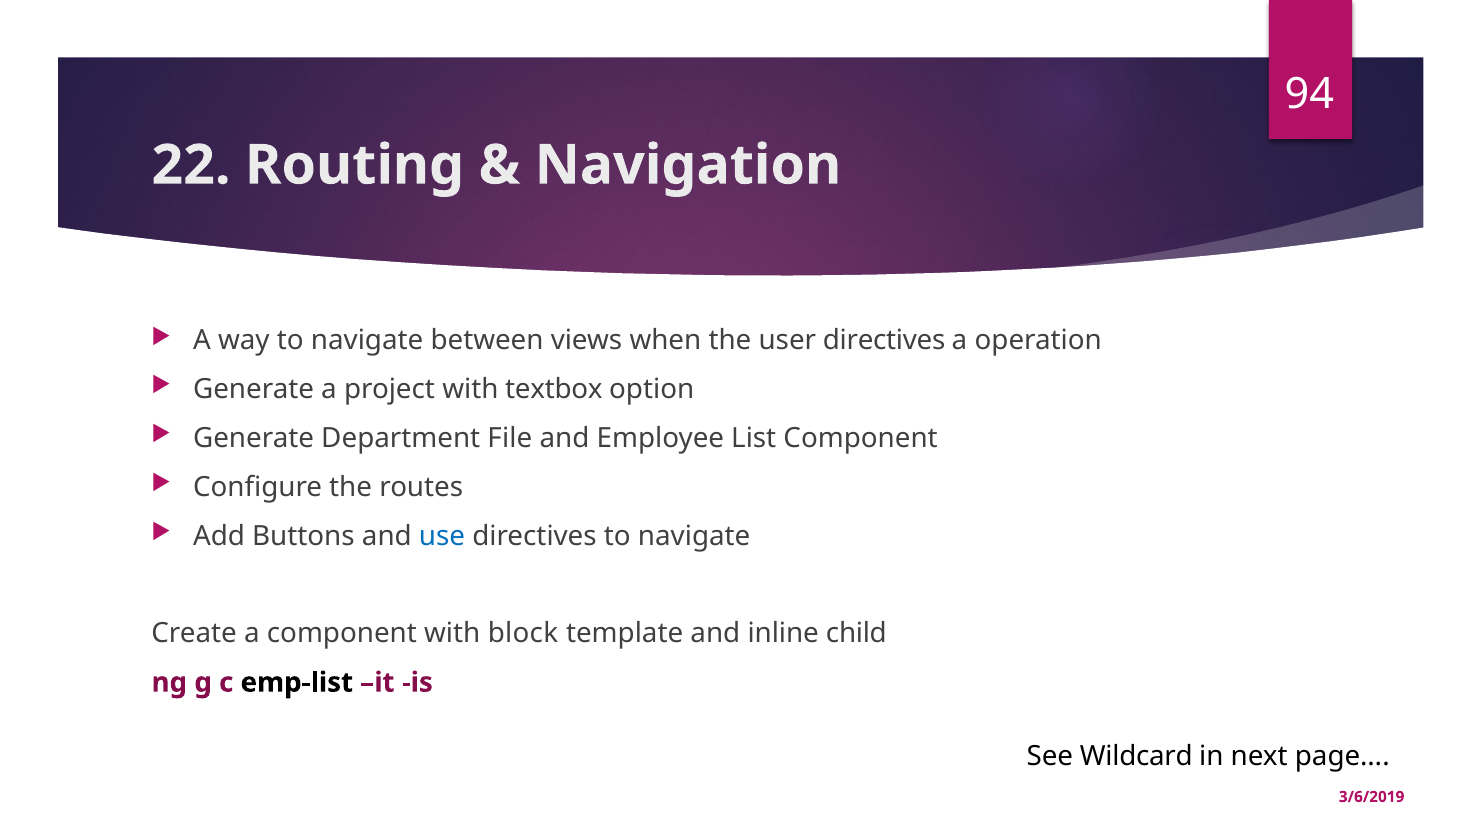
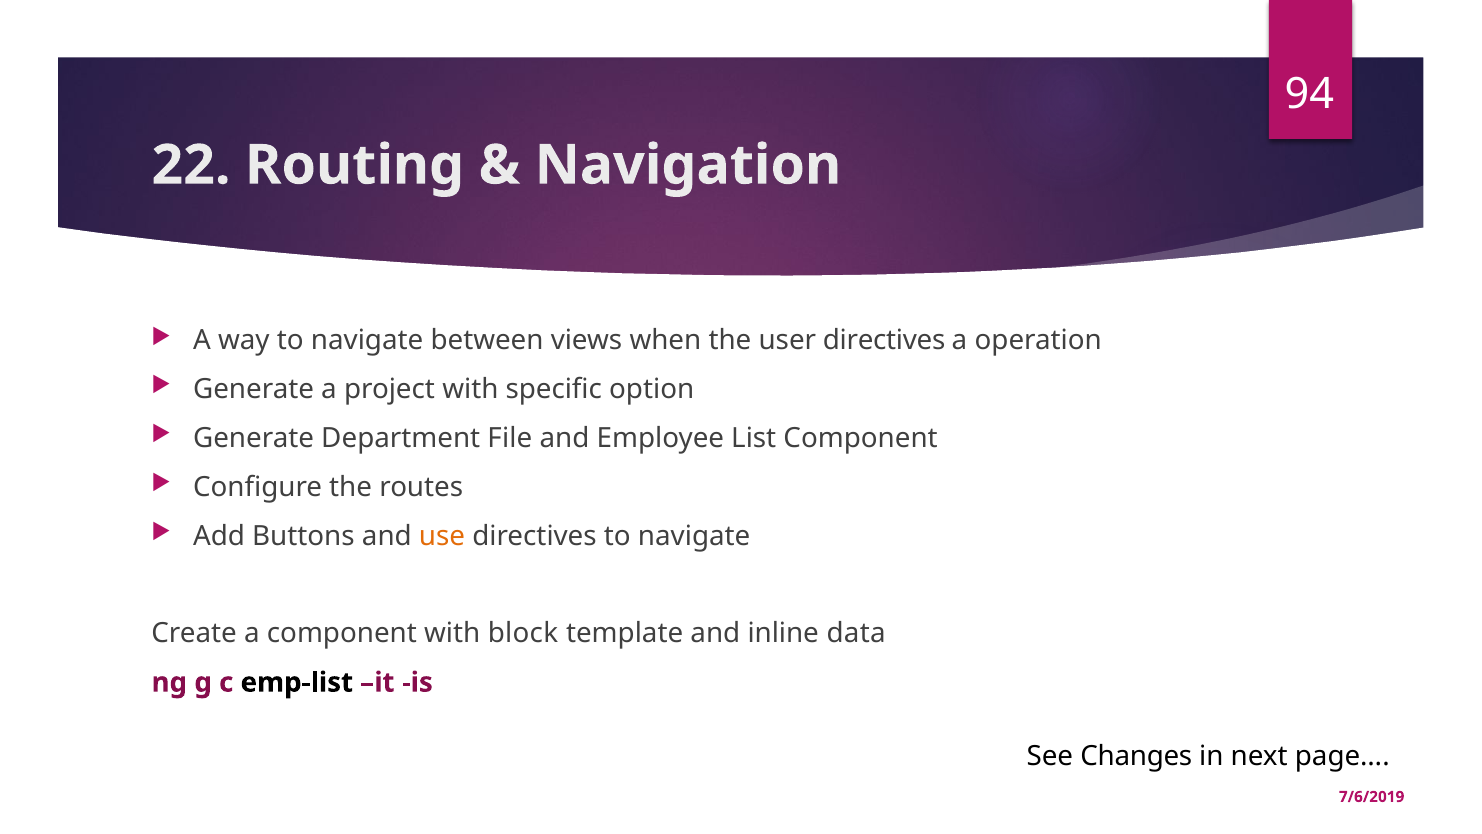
textbox: textbox -> specific (554, 389)
use colour: blue -> orange (442, 536)
child: child -> data (856, 633)
Wildcard: Wildcard -> Changes (1136, 756)
3/6/2019: 3/6/2019 -> 7/6/2019 (1372, 797)
